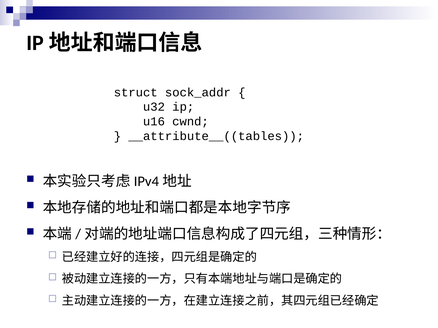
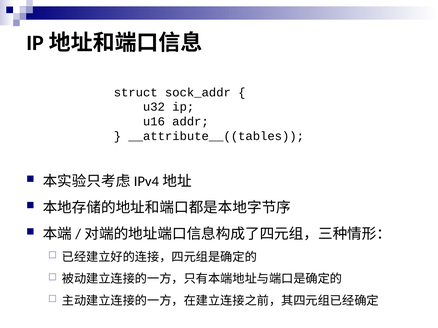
cwnd: cwnd -> addr (190, 122)
